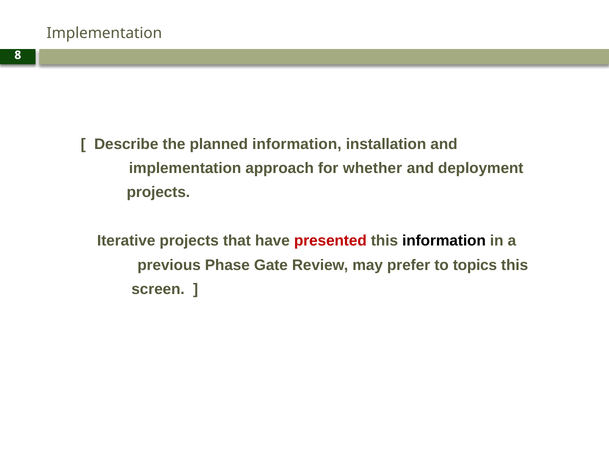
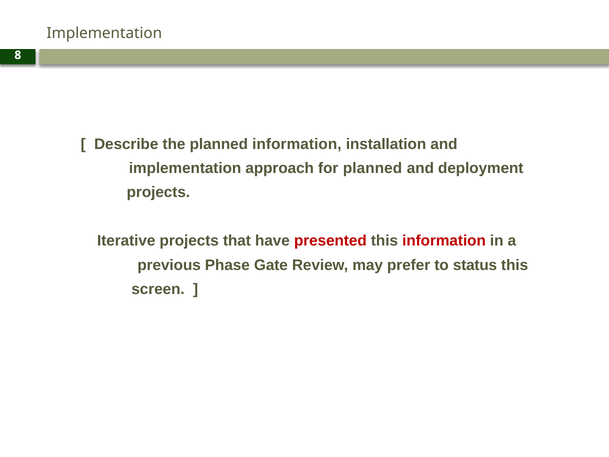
for whether: whether -> planned (373, 168)
information colour: black -> red (444, 241)
topics: topics -> status (475, 265)
